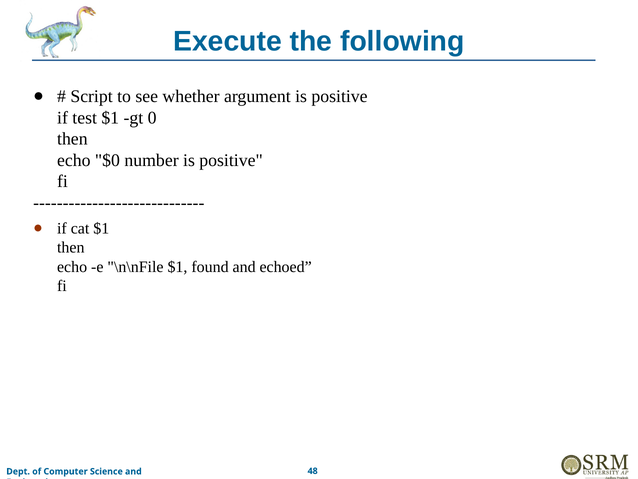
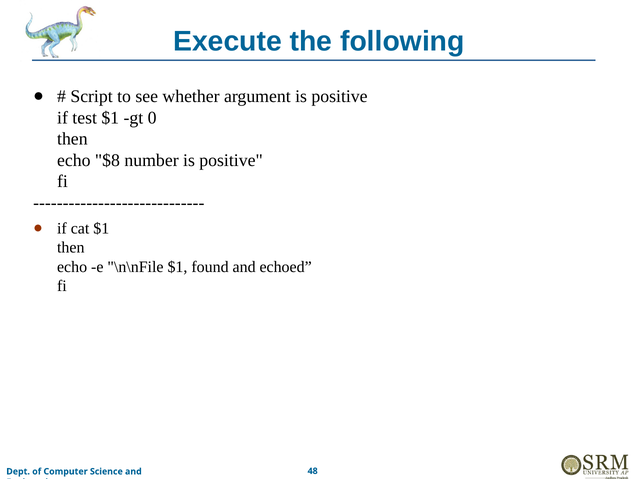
$0: $0 -> $8 (107, 160)
